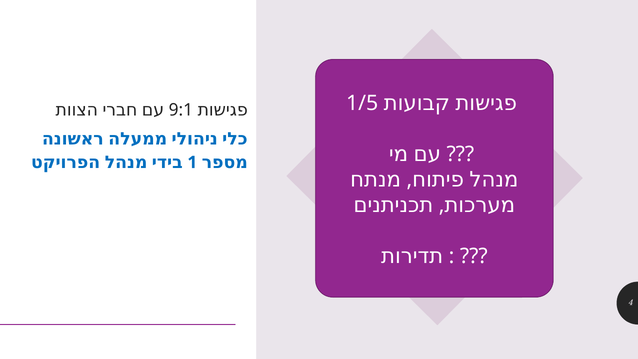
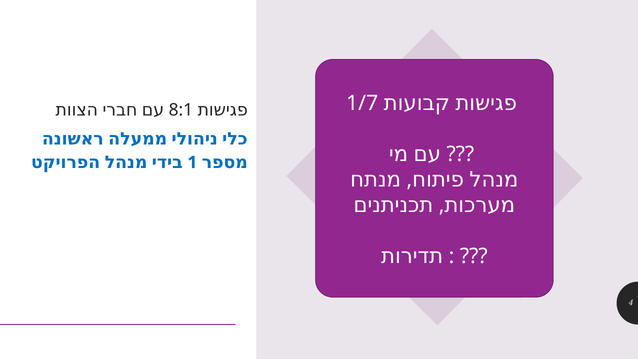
1/5: 1/5 -> 1/7 (362, 103)
9:1: 9:1 -> 8:1 (181, 110)
